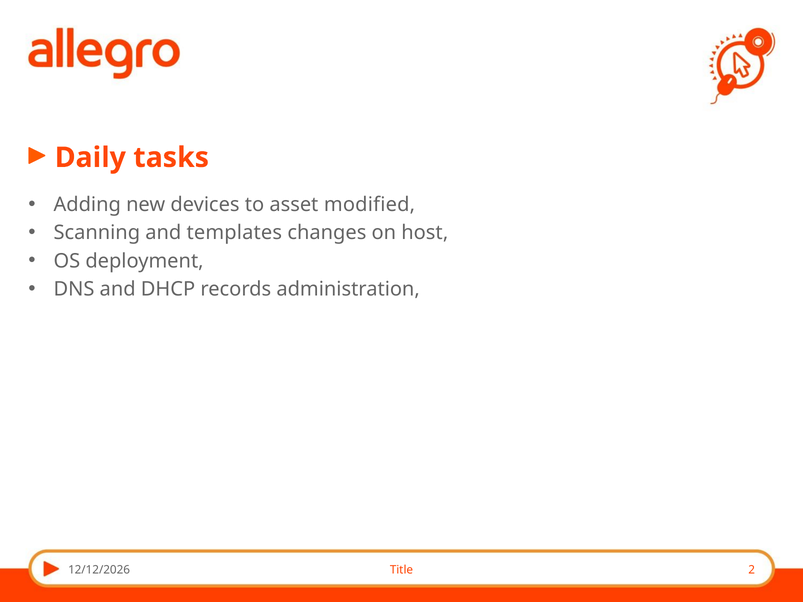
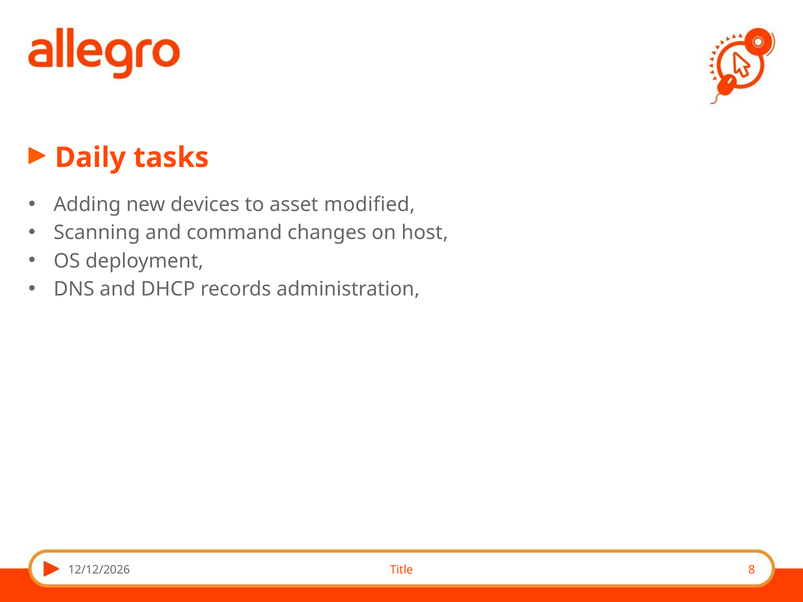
templates: templates -> command (234, 233)
2: 2 -> 8 (752, 570)
